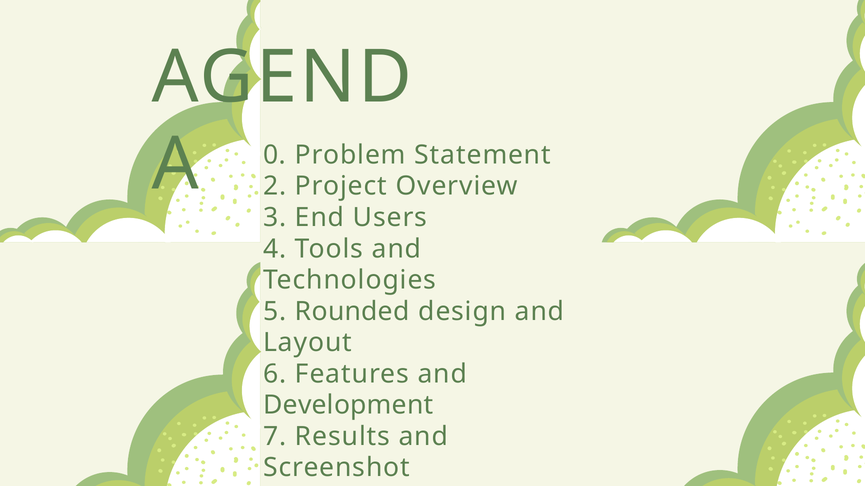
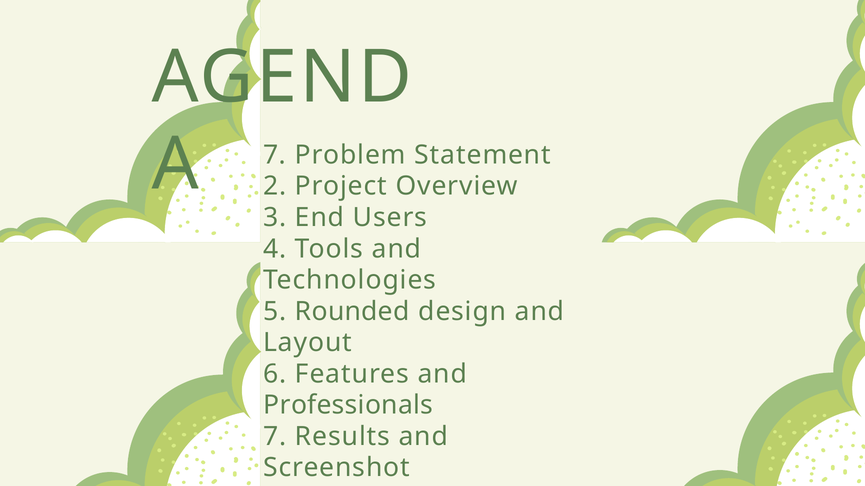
0: 0 -> 7 (275, 155)
Development: Development -> Professionals (348, 406)
